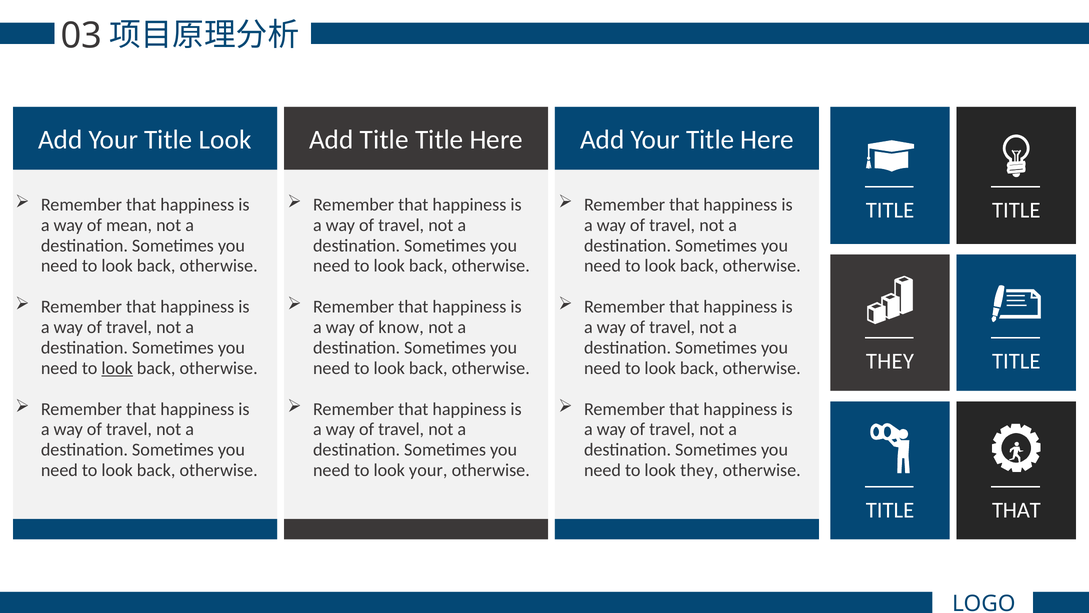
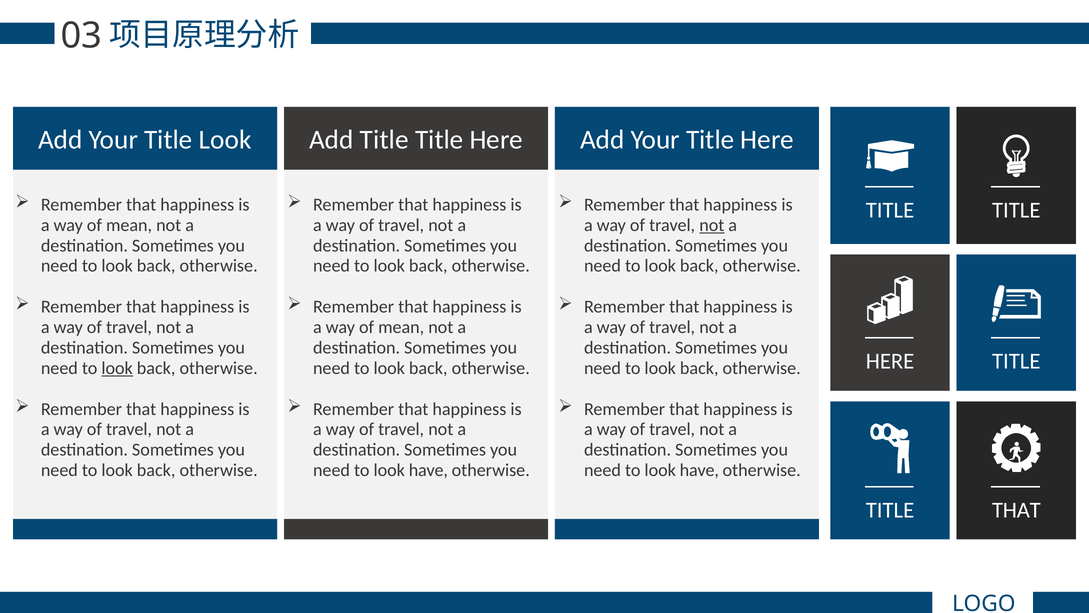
not underline: none -> present (712, 225)
know: know -> mean (401, 327)
THEY: THEY -> HERE (890, 361)
your: your -> have (428, 470)
they: they -> have (699, 470)
